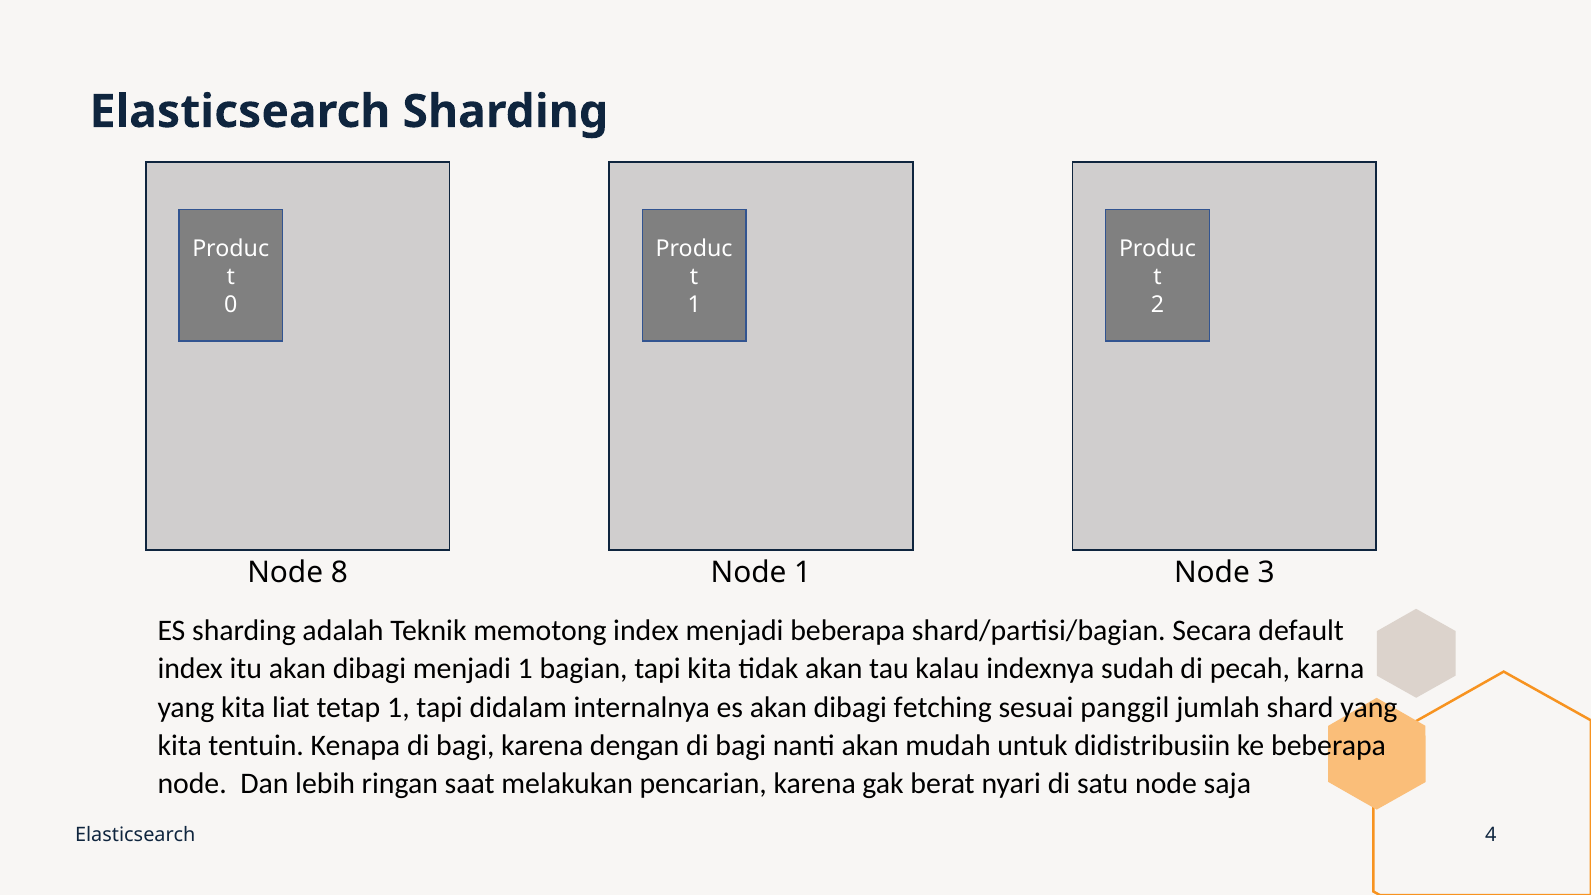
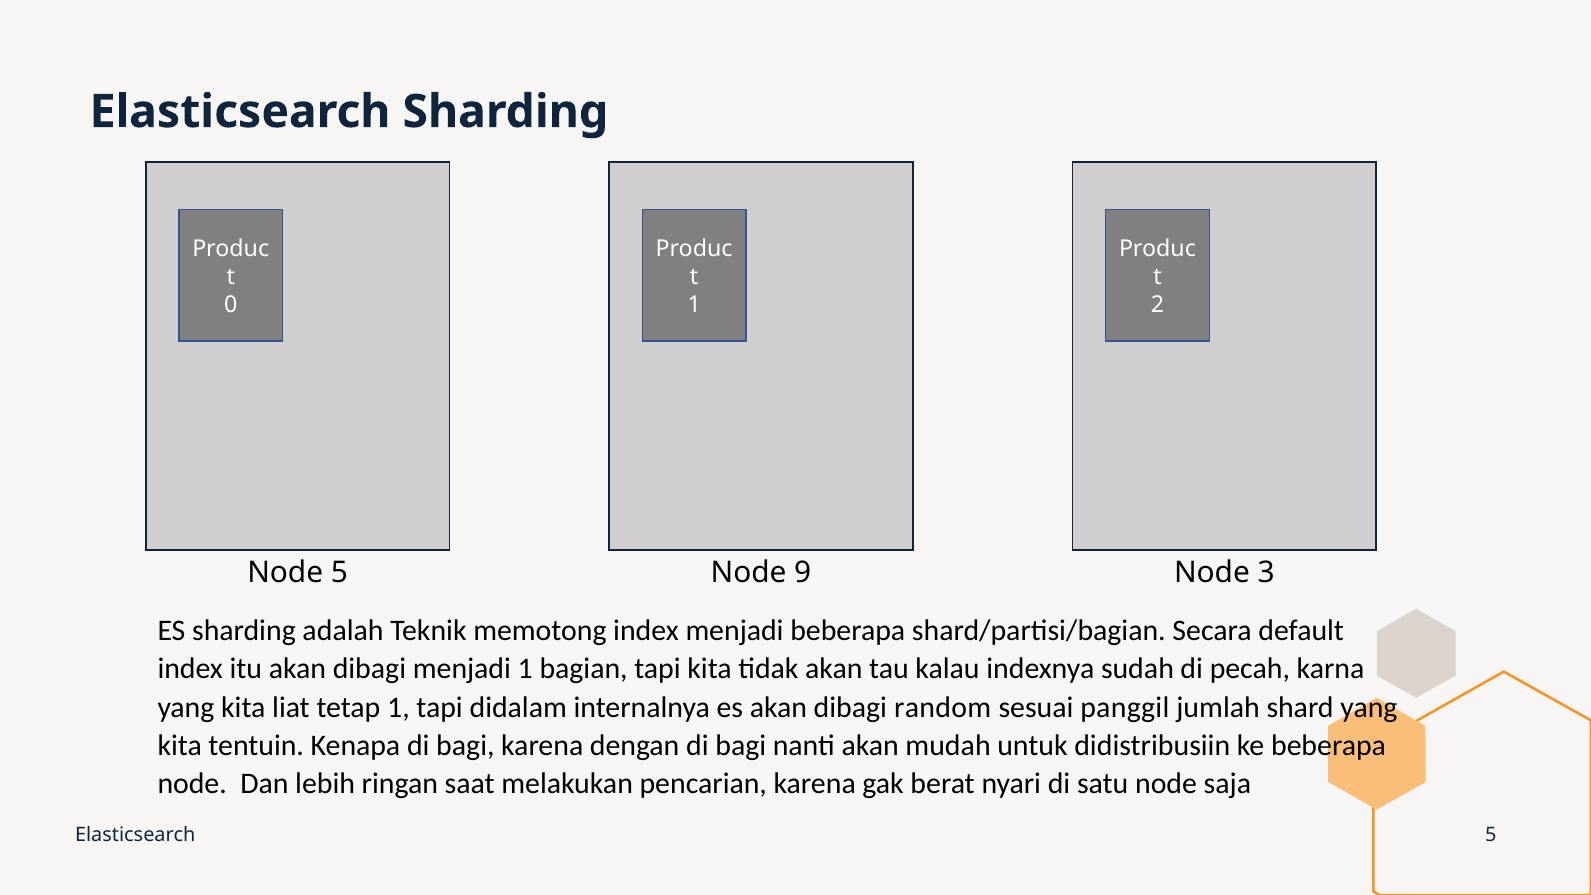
Node 8: 8 -> 5 (339, 573)
Node 1: 1 -> 9 (803, 573)
fetching: fetching -> random (943, 707)
Elasticsearch 4: 4 -> 5 (1491, 835)
